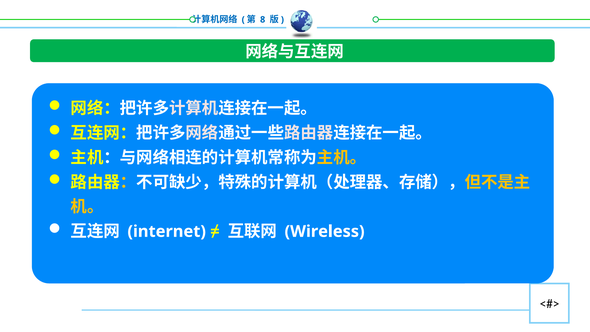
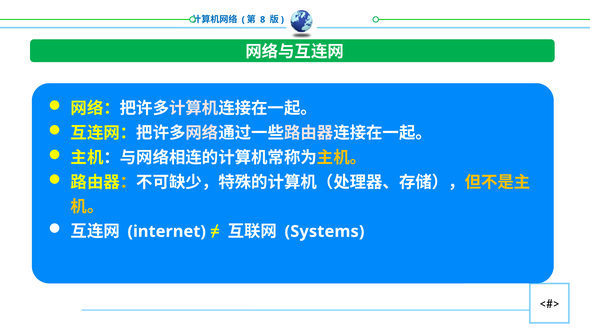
Wireless: Wireless -> Systems (325, 231)
